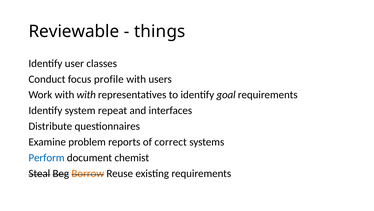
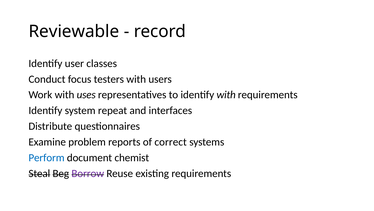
things: things -> record (160, 31)
profile: profile -> testers (109, 79)
with with: with -> uses (86, 95)
identify goal: goal -> with (226, 95)
Borrow colour: orange -> purple (88, 173)
